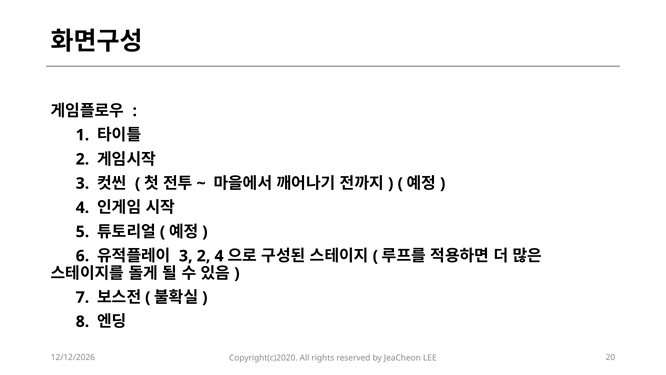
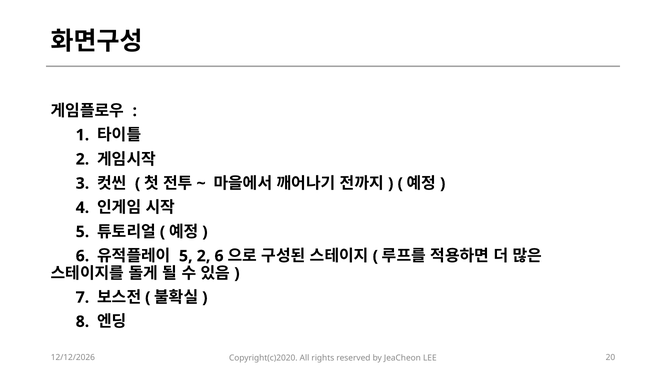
3: 3 -> 5 (186, 256)
2 4: 4 -> 6 (219, 256)
